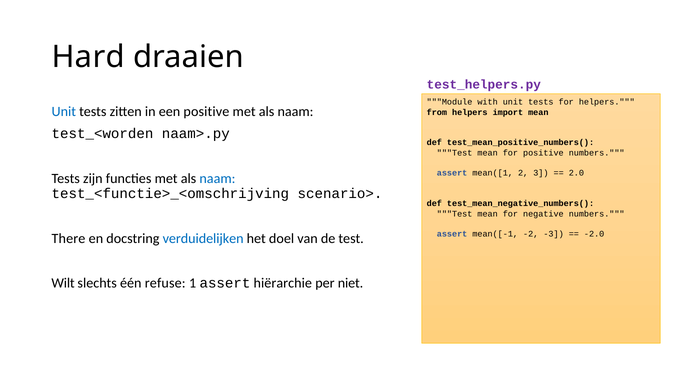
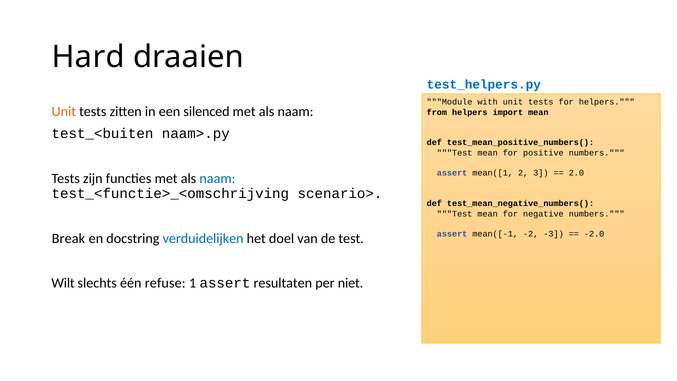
test_helpers.py colour: purple -> blue (484, 84)
Unit colour: blue -> orange (64, 111)
een positive: positive -> silenced (207, 111)
test_<worden: test_<worden -> test_<buiten (102, 134)
There: There -> Break (68, 238)
hiërarchie: hiërarchie -> resultaten (283, 283)
